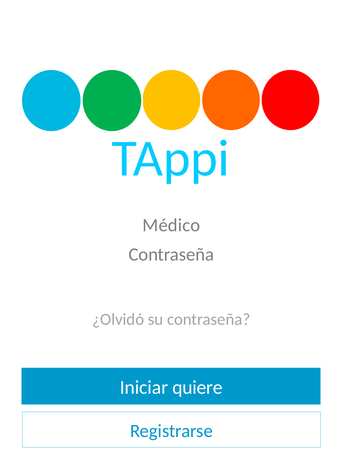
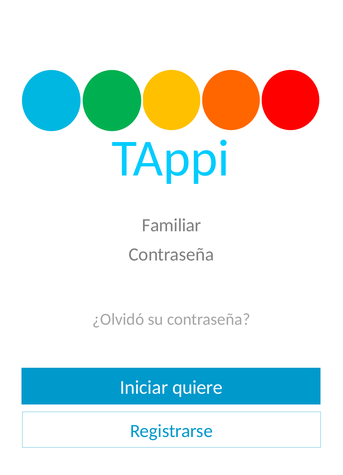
Médico: Médico -> Familiar (172, 225)
